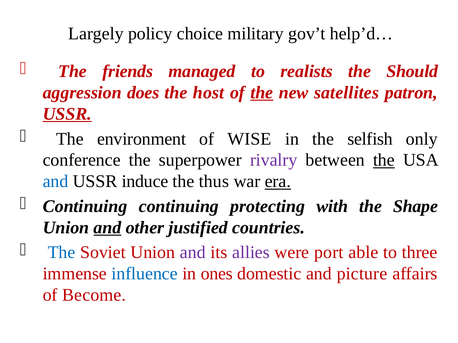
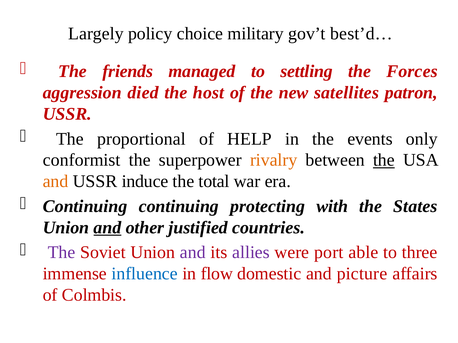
help’d…: help’d… -> best’d… (361, 34)
realists: realists -> settling (307, 71)
Should: Should -> Forces (412, 71)
does: does -> died (143, 93)
the underline: present -> none (262, 93)
USSR underline: present -> none (67, 114)
environment: environment -> proportional (141, 139)
WISE: WISE -> HELP (250, 139)
selfish: selfish -> events (370, 139)
conference: conference -> conformist (82, 160)
rivalry colour: purple -> orange (274, 160)
and colour: blue -> orange (56, 182)
thus: thus -> total (214, 182)
era underline: present -> none (278, 182)
Shape: Shape -> States (415, 207)
The colour: blue -> purple (62, 253)
ones: ones -> flow (217, 274)
Become: Become -> Colmbis (94, 295)
